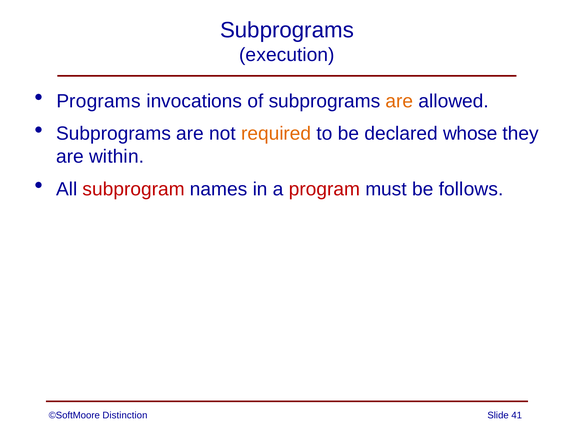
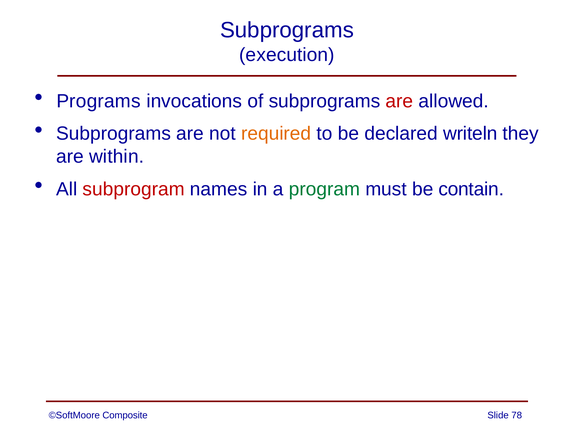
are colour: orange -> red (399, 101)
whose: whose -> writeln (470, 134)
program colour: red -> green (324, 189)
follows: follows -> contain (471, 189)
Distinction: Distinction -> Composite (125, 416)
41: 41 -> 78 (517, 416)
